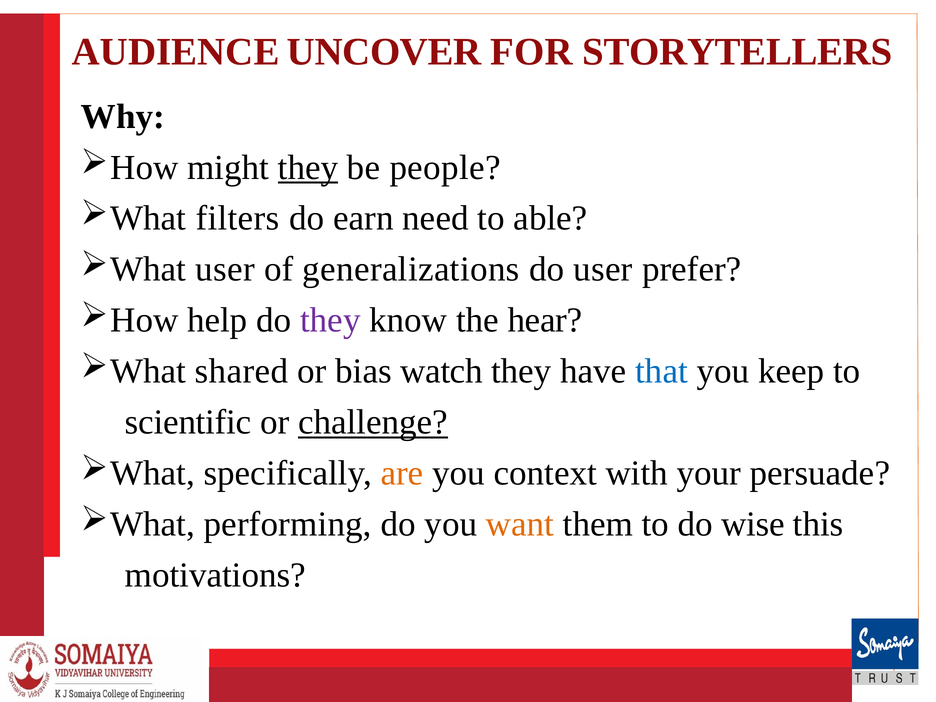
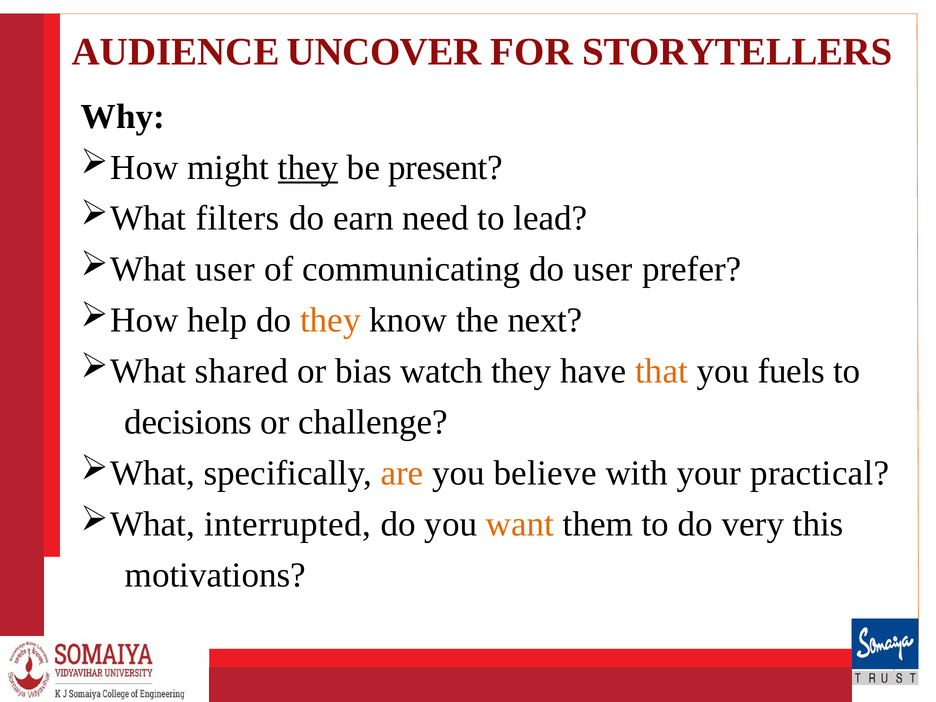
people: people -> present (445, 167)
able: able -> lead (550, 218)
generalizations: generalizations -> communicating (411, 269)
they colour: purple -> orange (330, 320)
hear: hear -> next (545, 320)
that colour: blue -> orange (662, 371)
keep: keep -> fuels (791, 371)
scientific: scientific -> decisions (188, 422)
challenge underline: present -> none (373, 422)
context: context -> believe (545, 473)
persuade: persuade -> practical (820, 473)
performing: performing -> interrupted (288, 524)
wise: wise -> very (753, 524)
